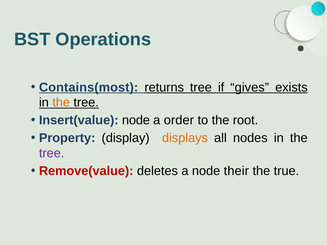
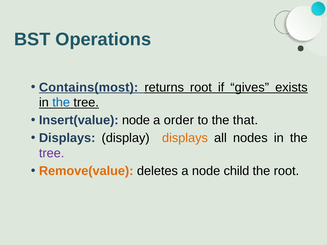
returns tree: tree -> root (201, 87)
the colour: orange -> blue (61, 103)
root: root -> that (245, 120)
Property: Property -> Displays (67, 138)
Remove(value colour: red -> orange (86, 171)
their: their -> child (236, 171)
the true: true -> root (286, 171)
